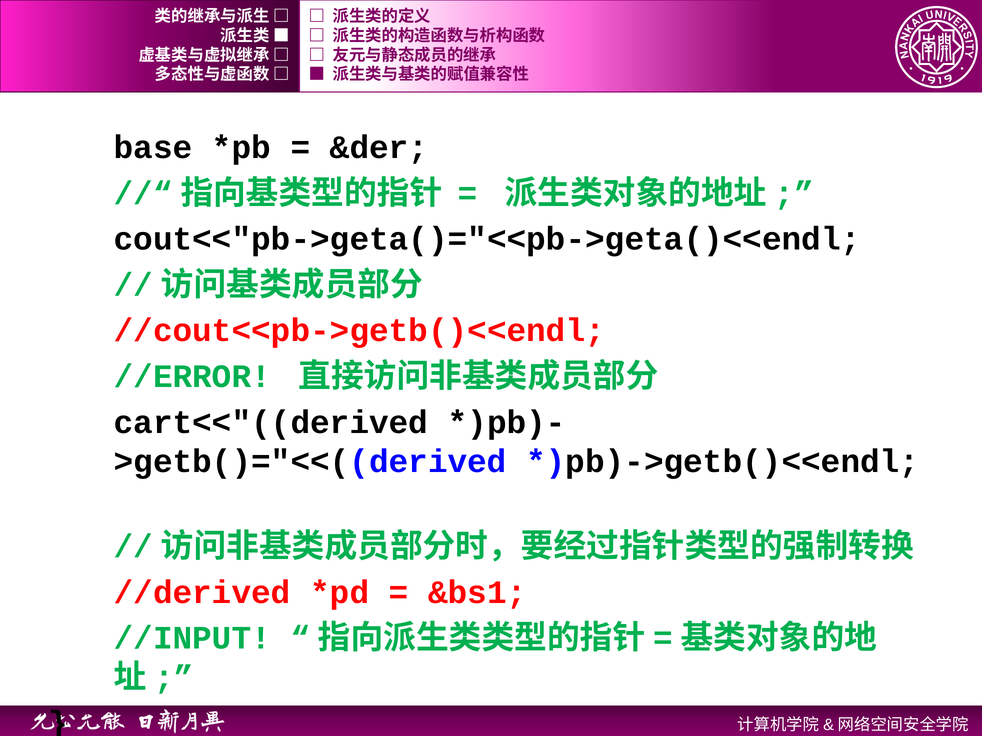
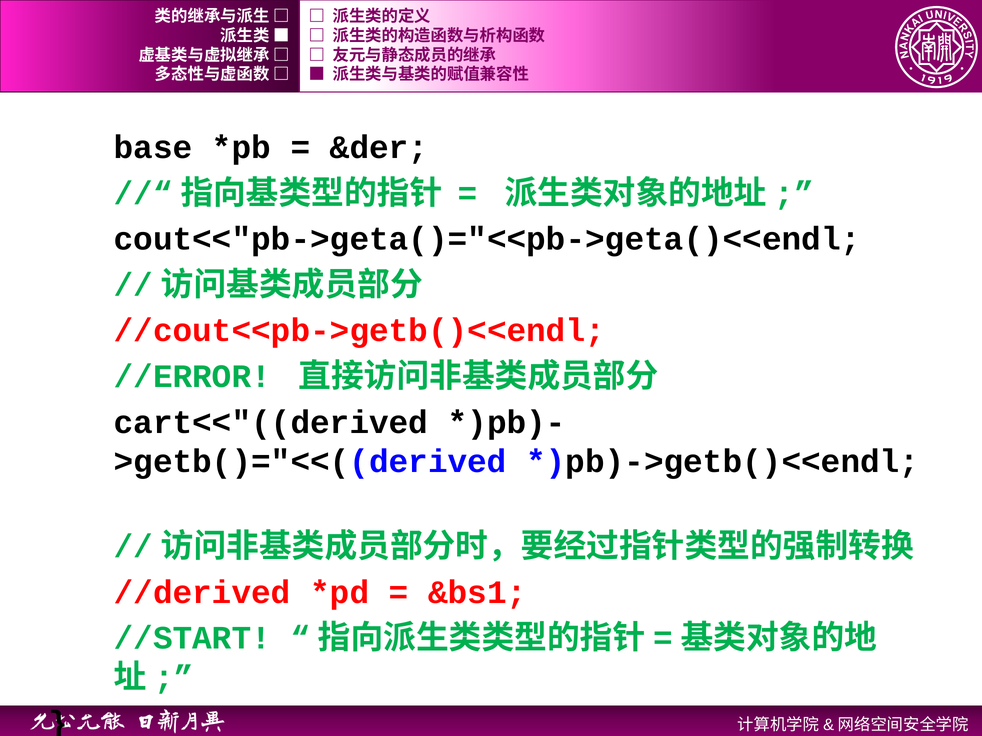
//INPUT: //INPUT -> //START (192, 639)
